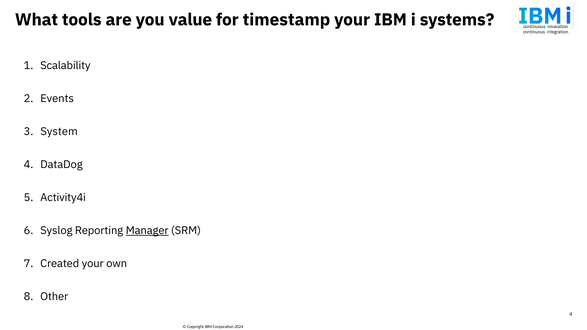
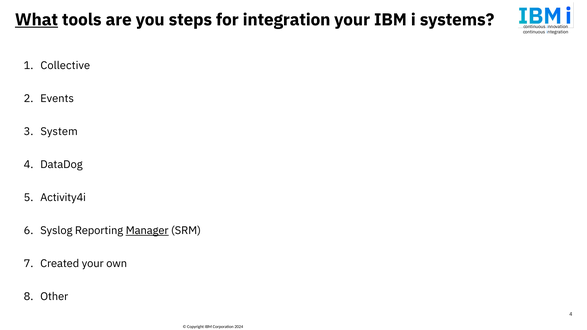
What underline: none -> present (36, 20)
value: value -> steps (190, 20)
for timestamp: timestamp -> integration (287, 20)
Scalability: Scalability -> Collective (65, 66)
